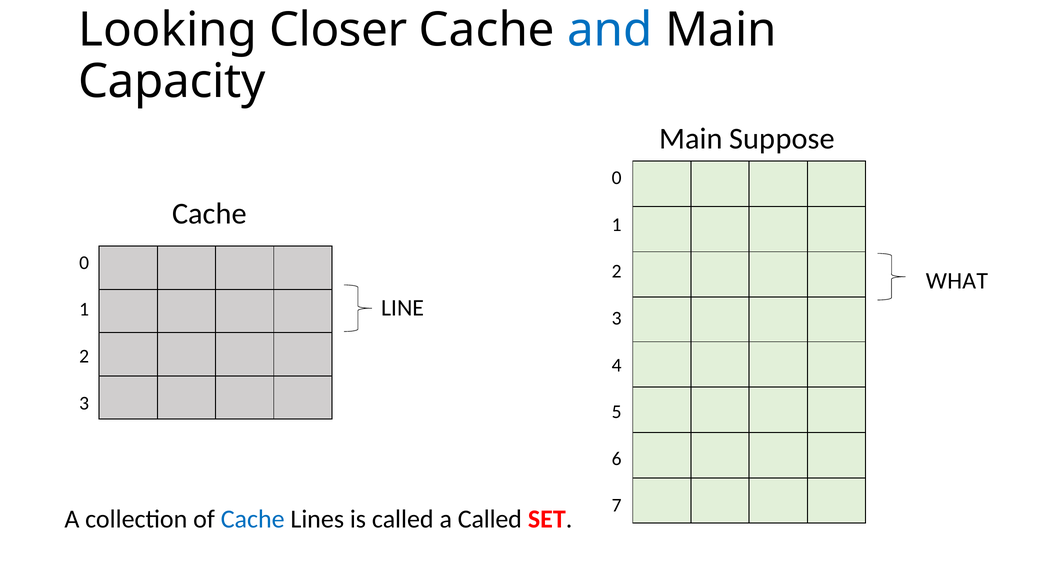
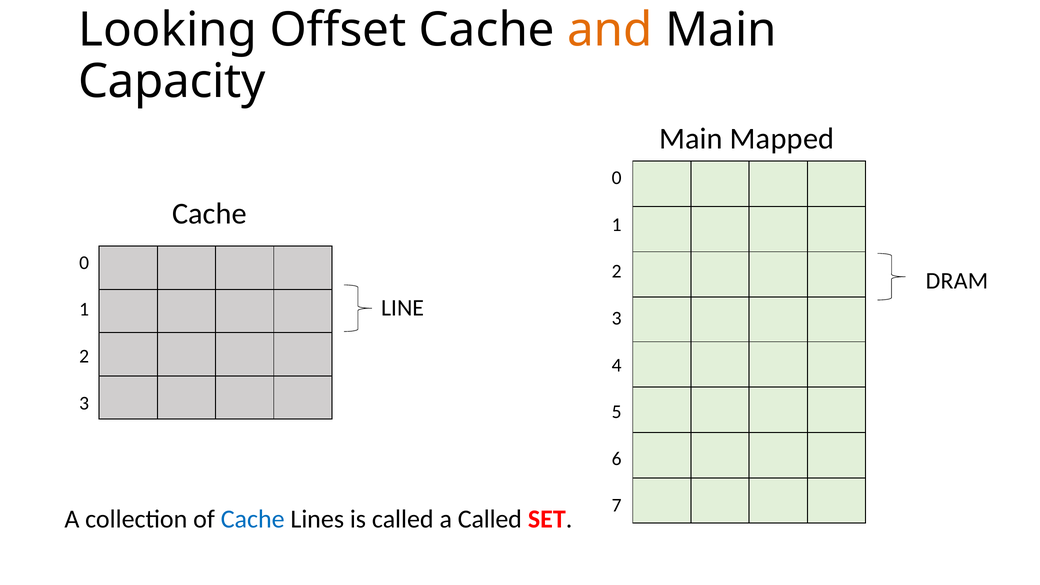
Closer: Closer -> Offset (338, 30)
and colour: blue -> orange (610, 30)
Suppose: Suppose -> Mapped (782, 139)
WHAT: WHAT -> DRAM (957, 281)
